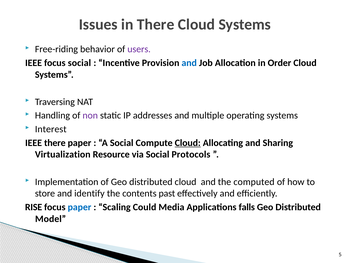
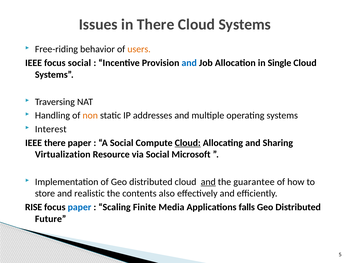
users colour: purple -> orange (139, 49)
Order: Order -> Single (280, 63)
non colour: purple -> orange (90, 115)
Protocols: Protocols -> Microsoft (191, 154)
and underline: none -> present (208, 181)
computed: computed -> guarantee (254, 181)
identify: identify -> realistic (90, 193)
past: past -> also (167, 193)
Could: Could -> Finite (145, 207)
Model: Model -> Future (51, 218)
